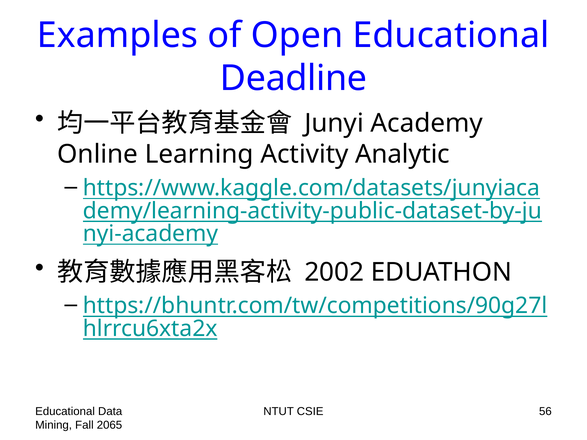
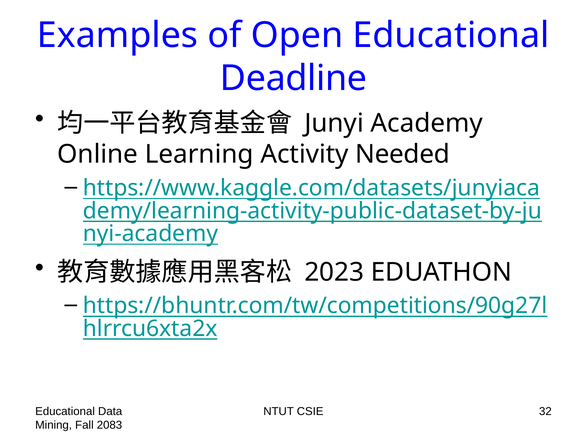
Analytic: Analytic -> Needed (403, 154)
2002: 2002 -> 2023 (334, 272)
56: 56 -> 32 (545, 412)
2065: 2065 -> 2083 (109, 425)
